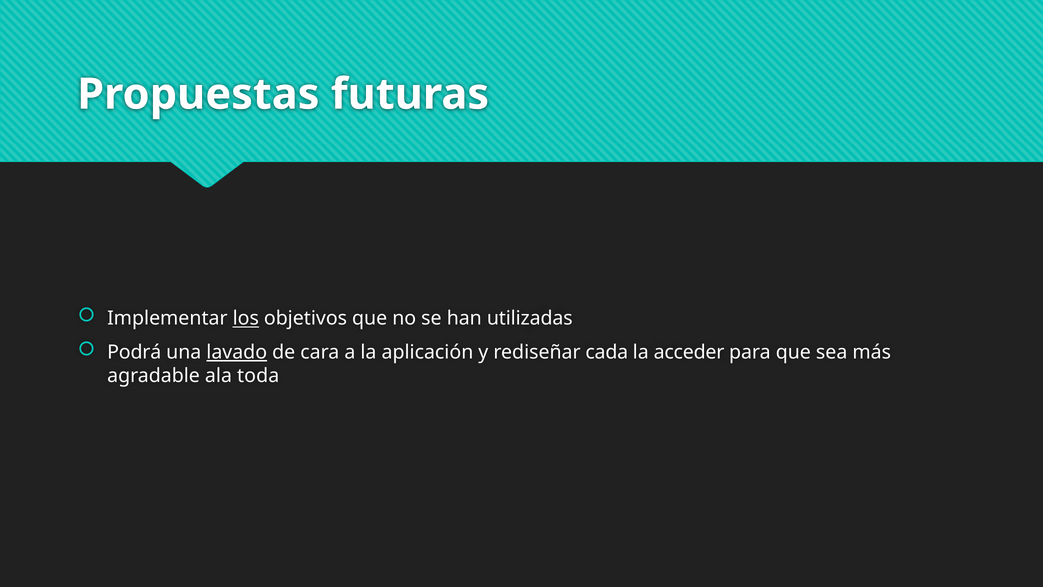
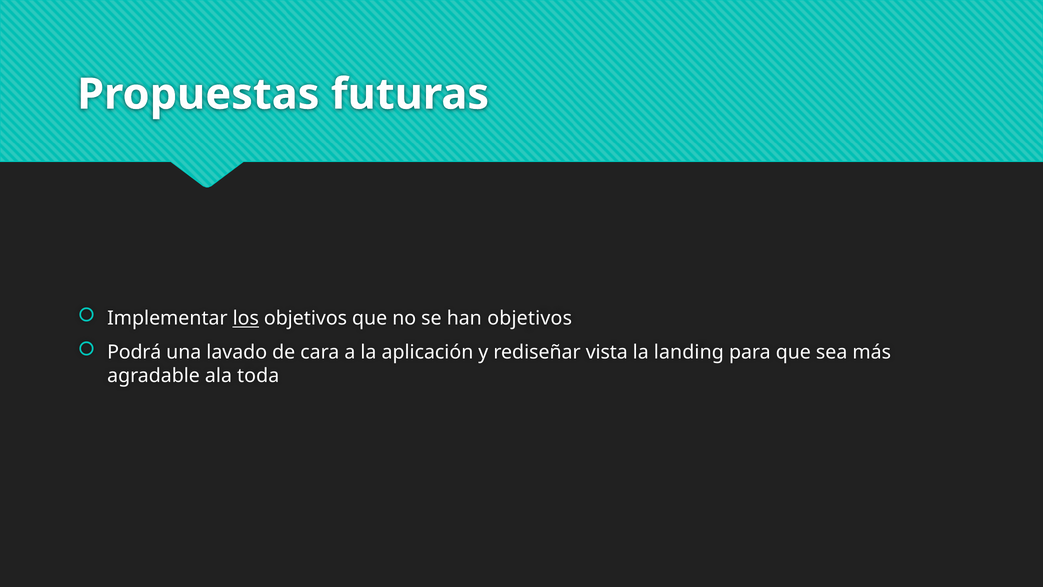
han utilizadas: utilizadas -> objetivos (530, 318)
lavado underline: present -> none (237, 352)
cada: cada -> vista (607, 352)
acceder: acceder -> landing (689, 352)
